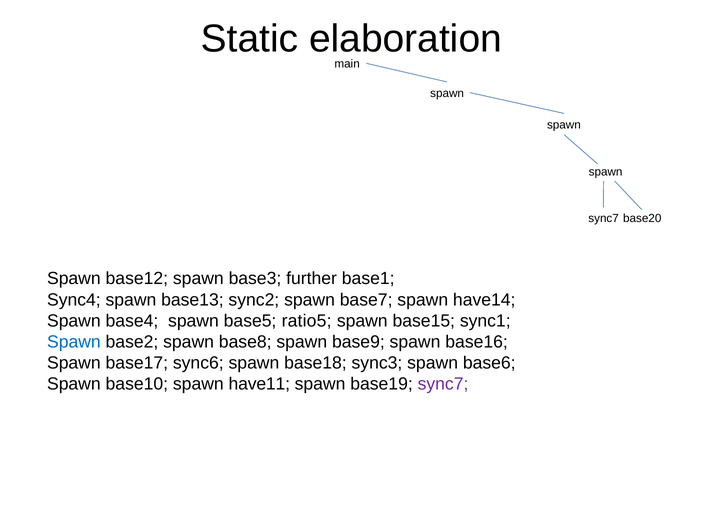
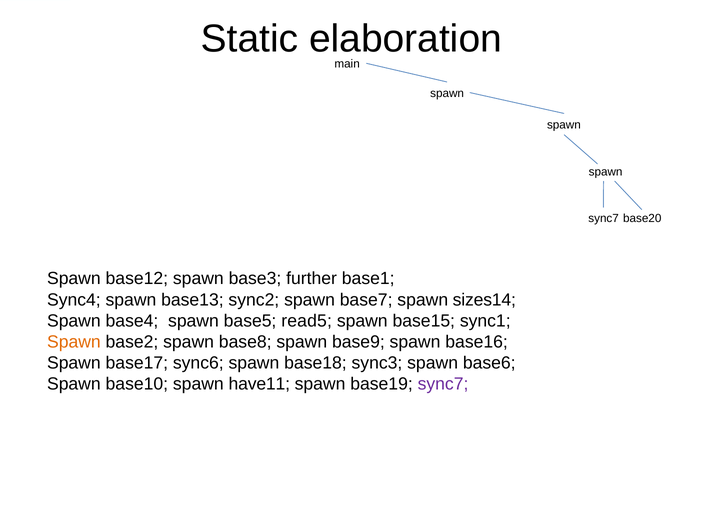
have14: have14 -> sizes14 (484, 300)
ratio5: ratio5 -> read5 (307, 321)
Spawn colour: blue -> orange (74, 342)
